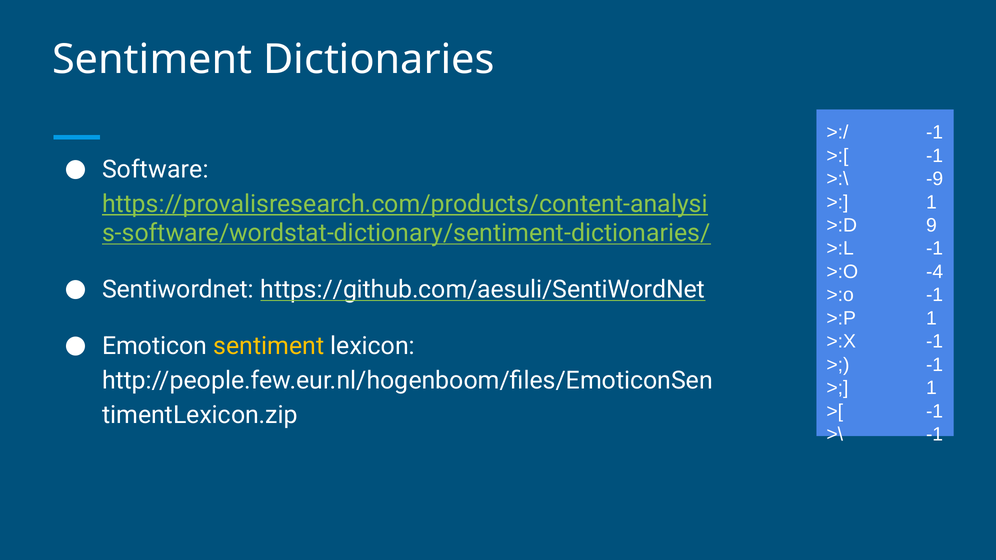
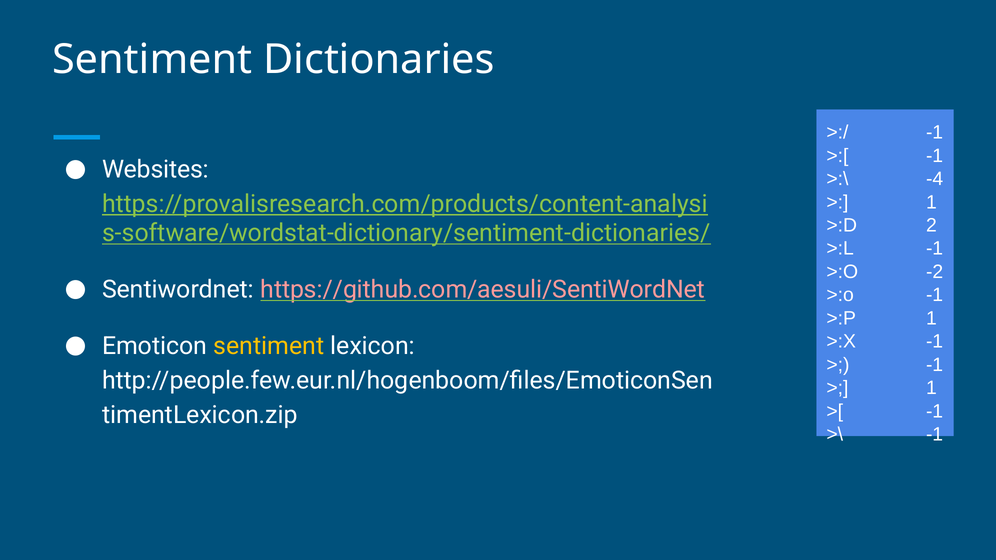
Software: Software -> Websites (155, 170)
-9: -9 -> -4 (935, 179)
9: 9 -> 2 (931, 225)
-4: -4 -> -2 (935, 272)
https://github.com/aesuli/SentiWordNet colour: white -> pink (483, 290)
